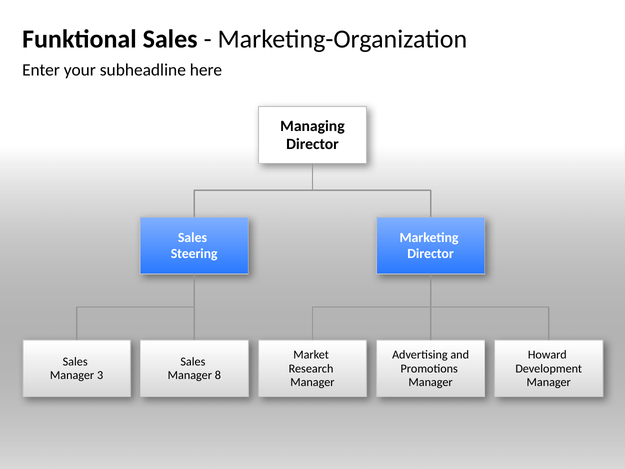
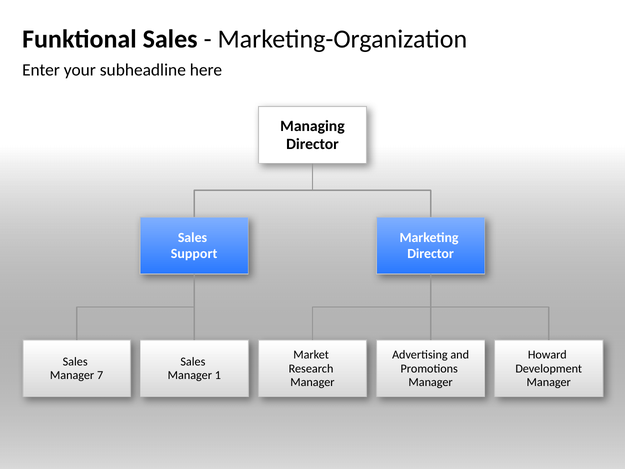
Steering: Steering -> Support (194, 253)
3: 3 -> 7 (100, 375)
8: 8 -> 1 (218, 375)
